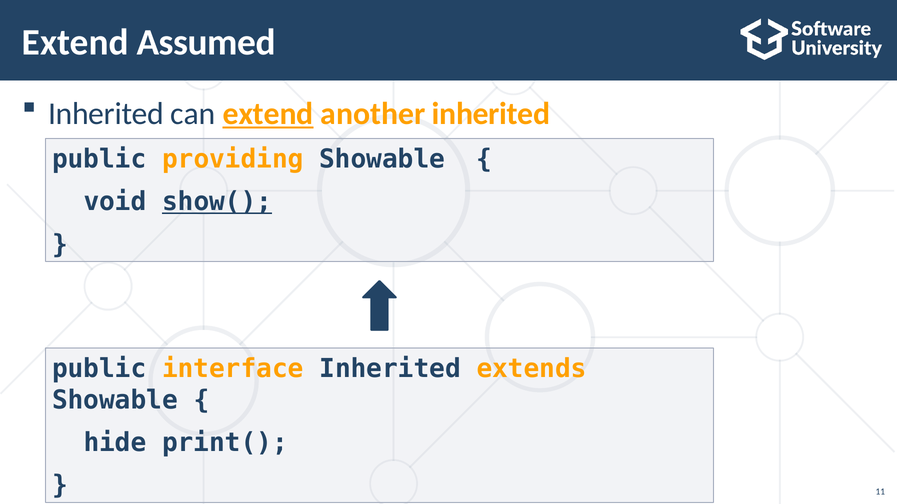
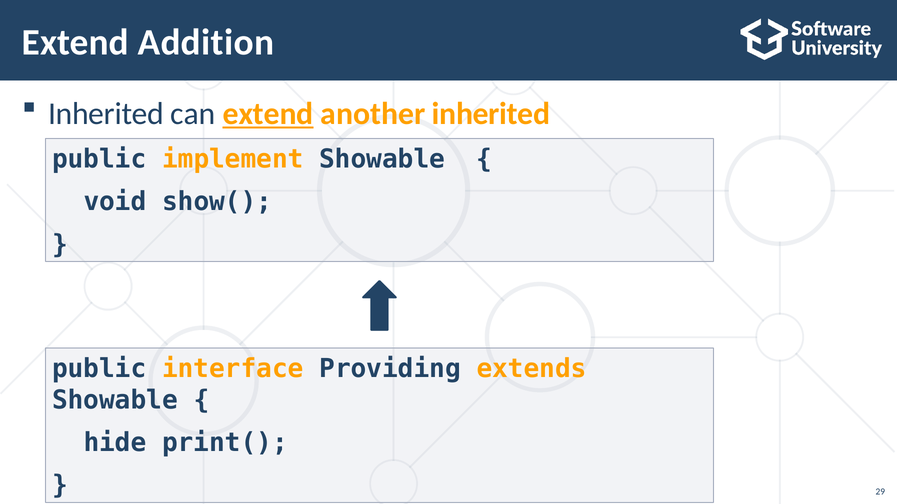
Assumed: Assumed -> Addition (206, 42)
providing: providing -> implement (233, 159)
show( underline: present -> none (217, 202)
interface Inherited: Inherited -> Providing (390, 369)
11: 11 -> 29 (880, 492)
